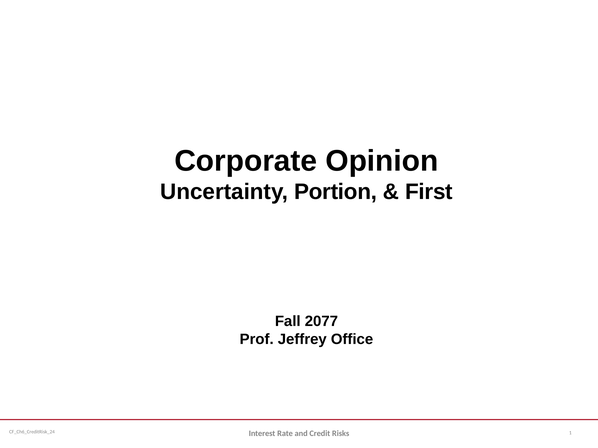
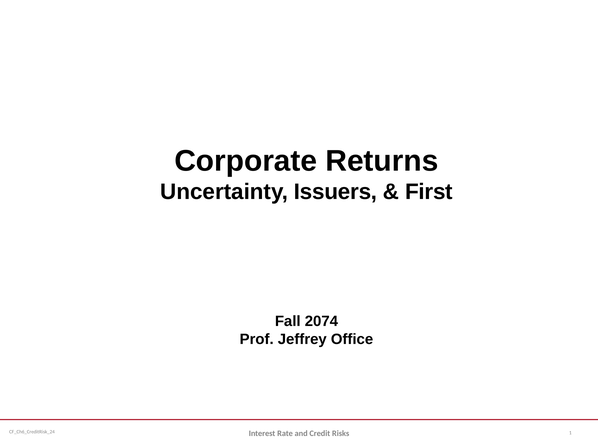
Opinion: Opinion -> Returns (382, 161)
Portion: Portion -> Issuers (336, 192)
2077: 2077 -> 2074 (321, 322)
